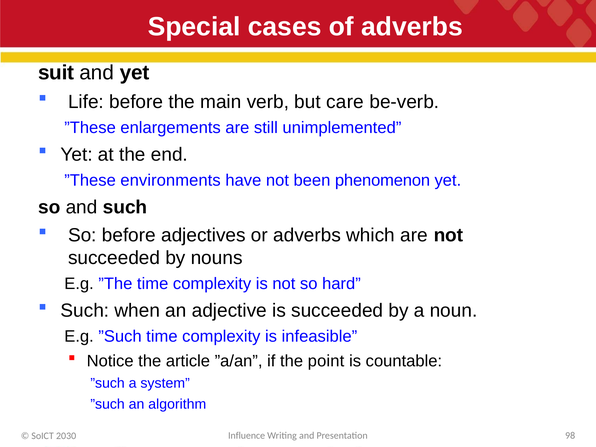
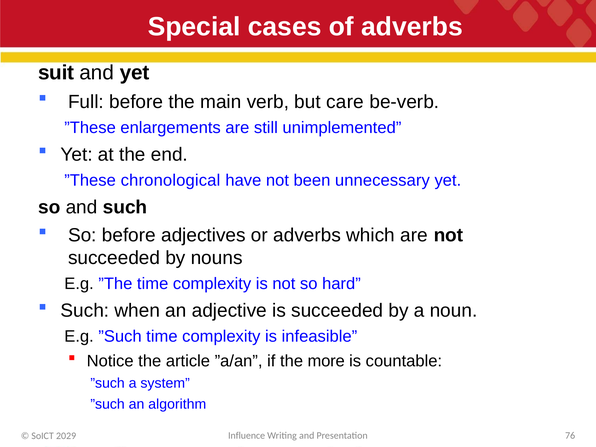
Life: Life -> Full (86, 102)
environments: environments -> chronological (170, 180)
phenomenon: phenomenon -> unnecessary (382, 180)
point: point -> more (326, 361)
98: 98 -> 76 (570, 436)
2030: 2030 -> 2029 (66, 436)
